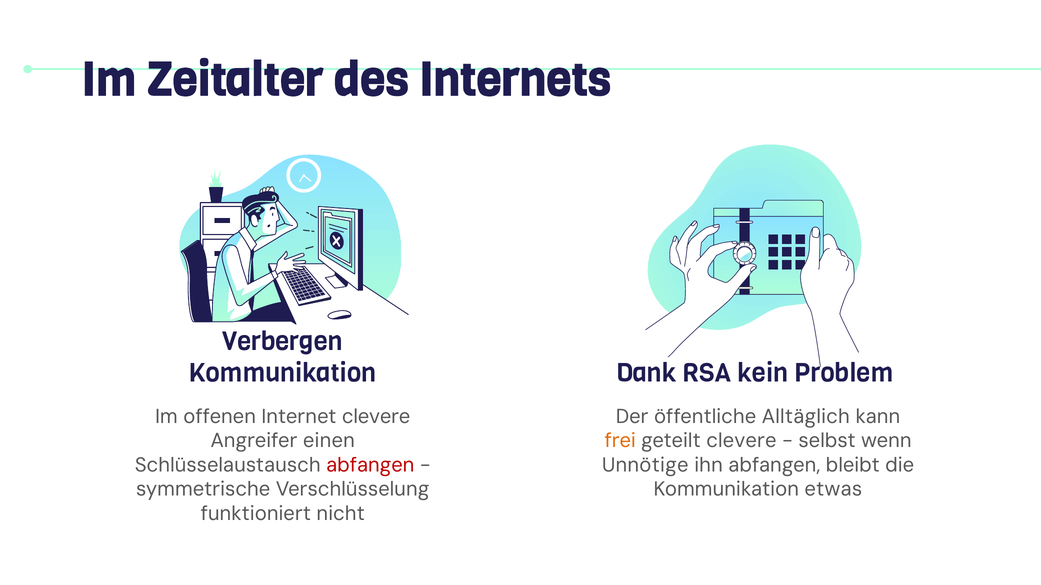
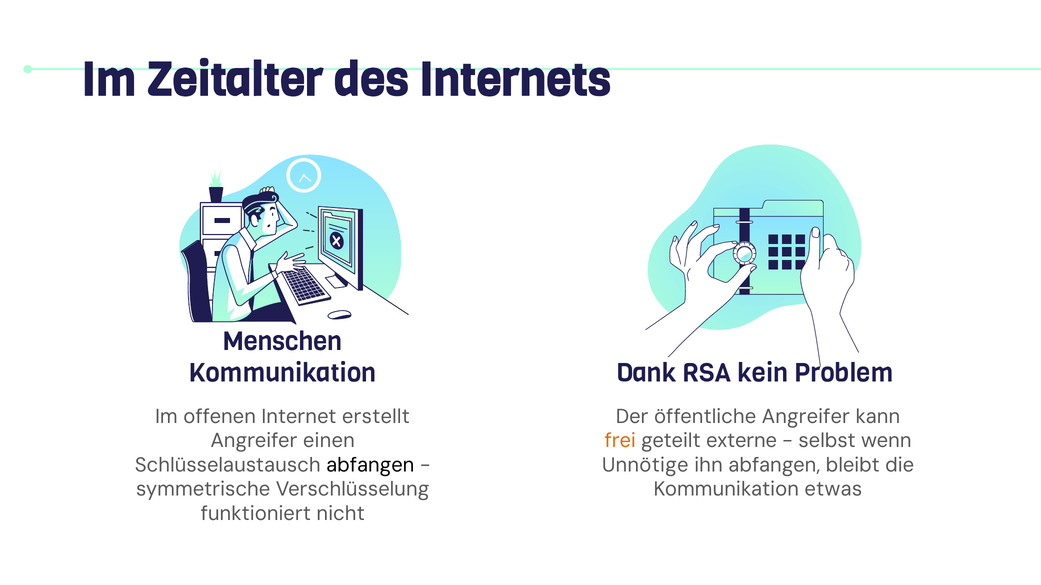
Verbergen: Verbergen -> Menschen (282, 342)
Internet clevere: clevere -> erstellt (376, 417)
öffentliche Alltäglich: Alltäglich -> Angreifer (806, 417)
geteilt clevere: clevere -> externe (742, 441)
abfangen colour: red -> black (370, 465)
